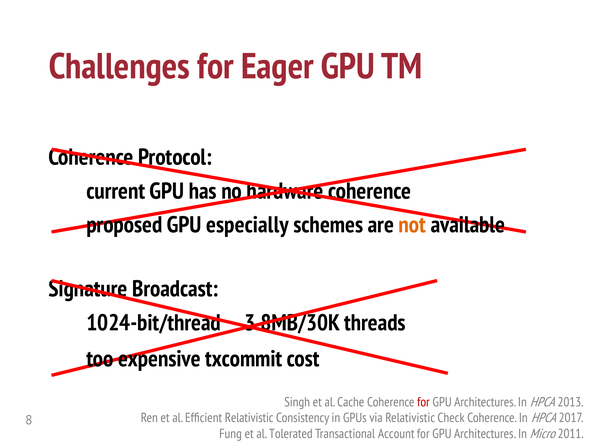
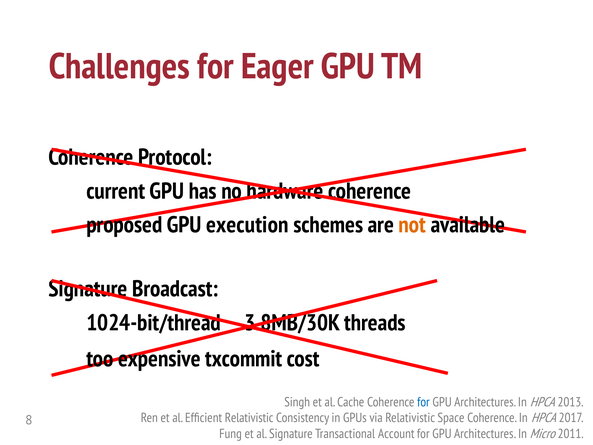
especially: especially -> execution (247, 225)
for colour: red -> blue (423, 402)
Check: Check -> Space (451, 418)
al Tolerated: Tolerated -> Signature (291, 433)
